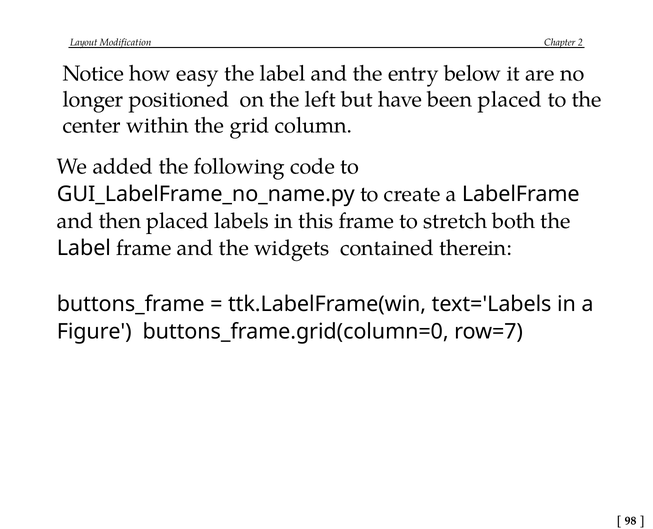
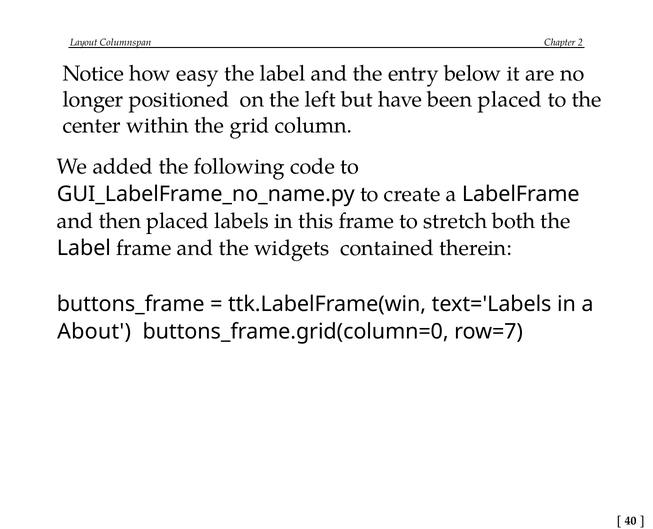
Modification: Modification -> Columnspan (125, 42)
Figure: Figure -> About (94, 332)
98: 98 -> 40 (631, 521)
